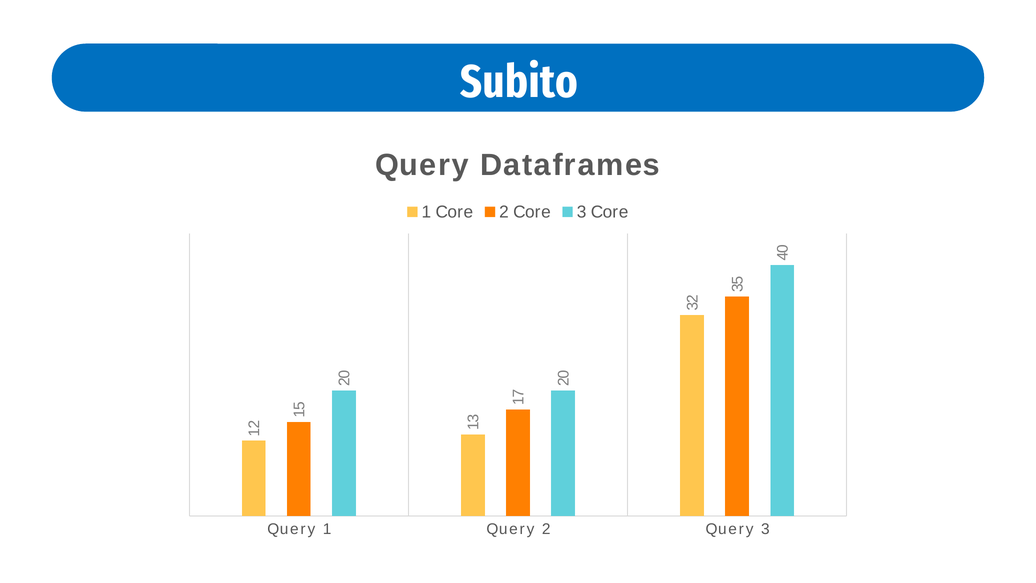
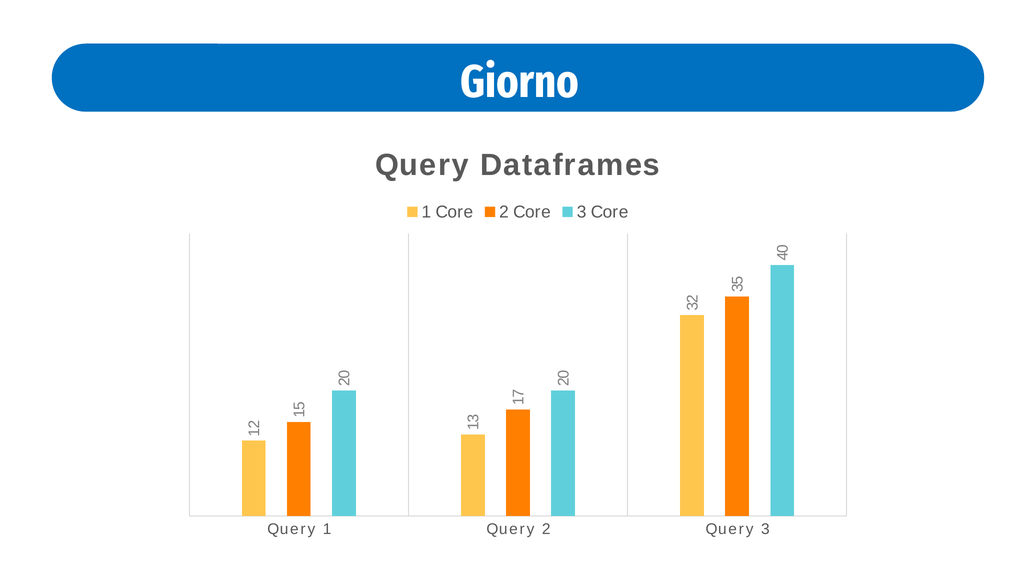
Subito: Subito -> Giorno (520, 82)
